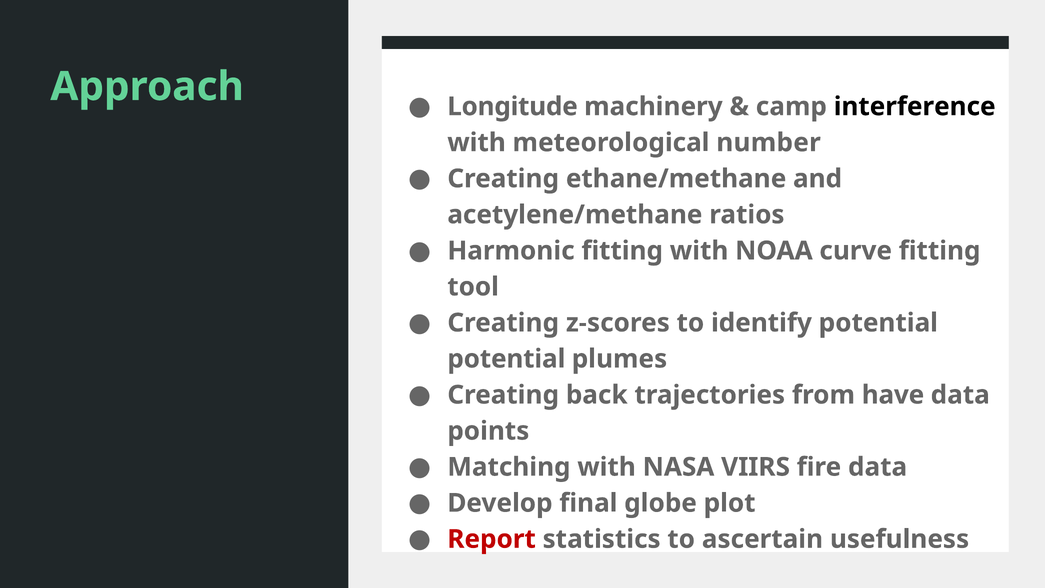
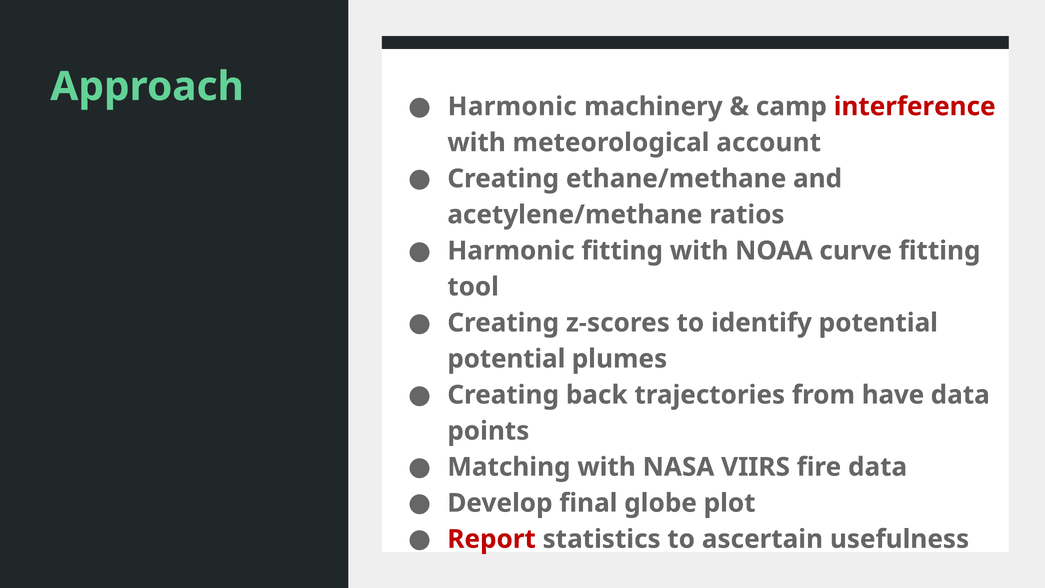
Longitude: Longitude -> Harmonic (512, 107)
interference colour: black -> red (915, 107)
number: number -> account (769, 143)
